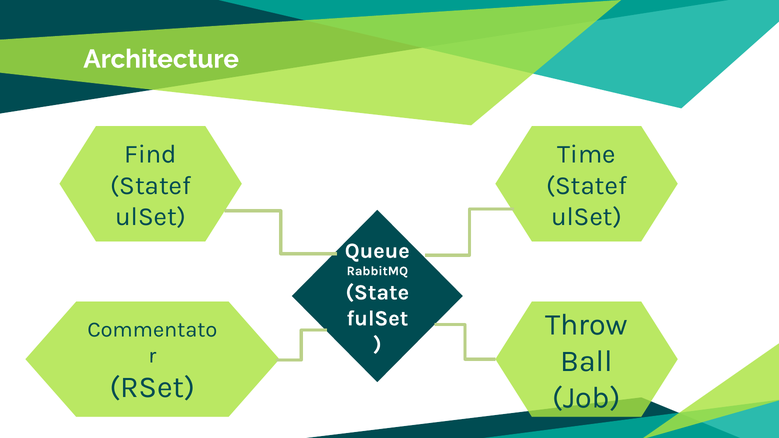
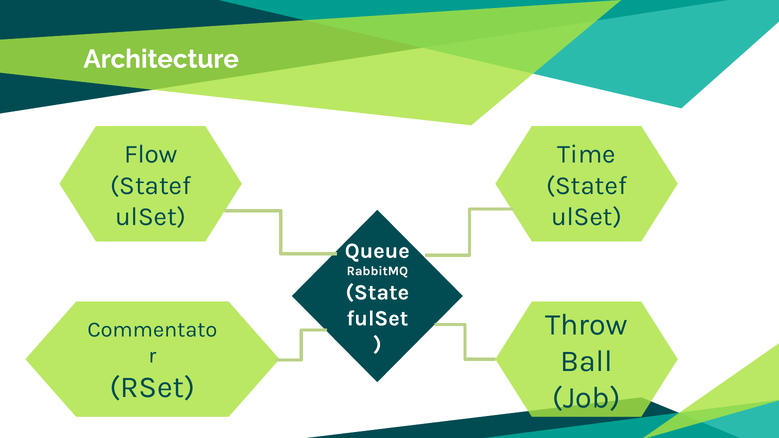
Find: Find -> Flow (151, 154)
